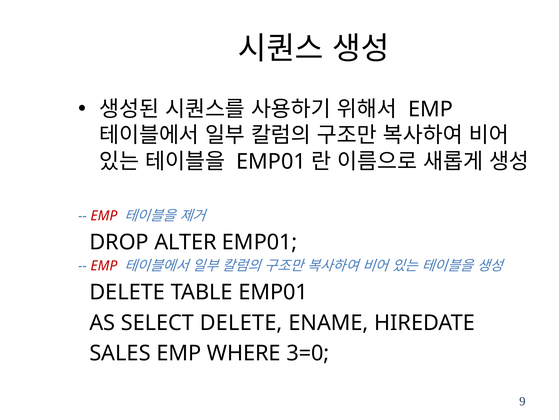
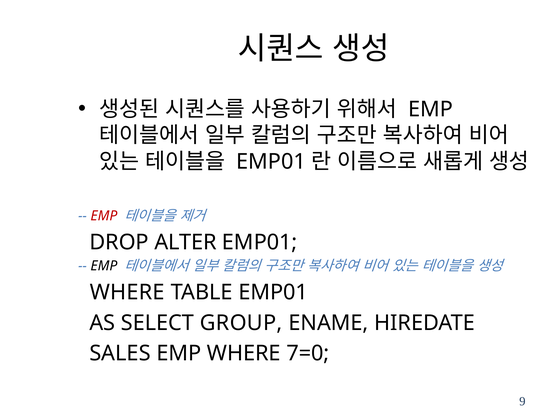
EMP colour: red -> black (104, 265)
DELETE: DELETE -> WHERE (127, 292)
SELECT DELETE: DELETE -> GROUP (241, 322)
3=0: 3=0 -> 7=0 (308, 353)
